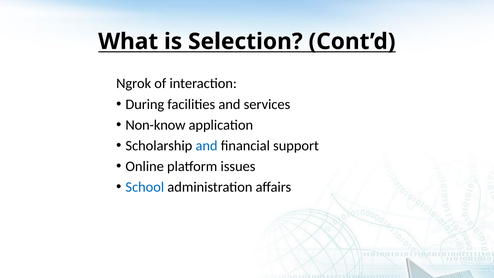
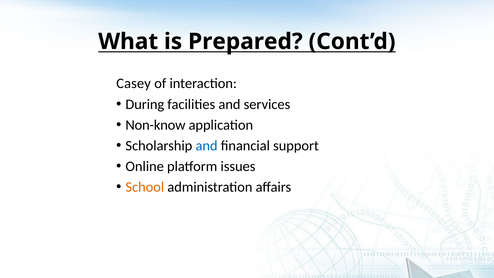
Selection: Selection -> Prepared (245, 41)
Ngrok: Ngrok -> Casey (134, 83)
School colour: blue -> orange (145, 187)
